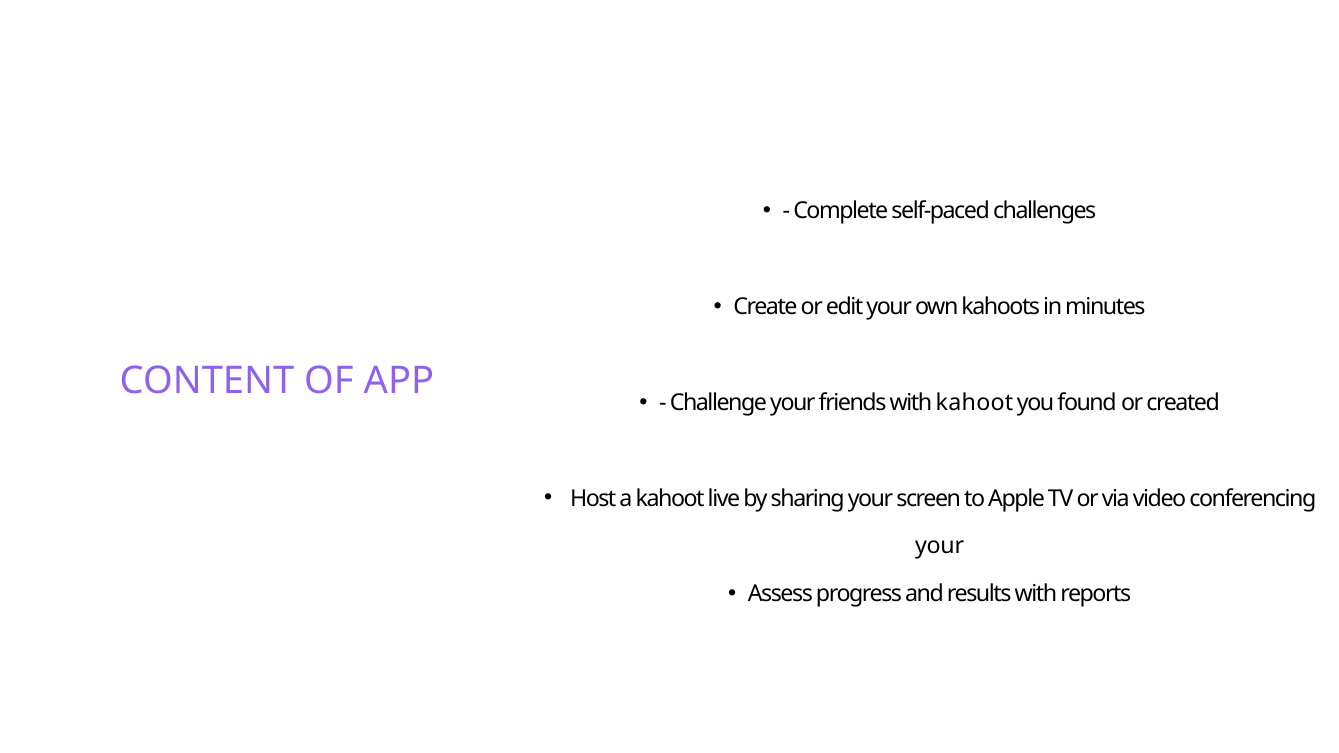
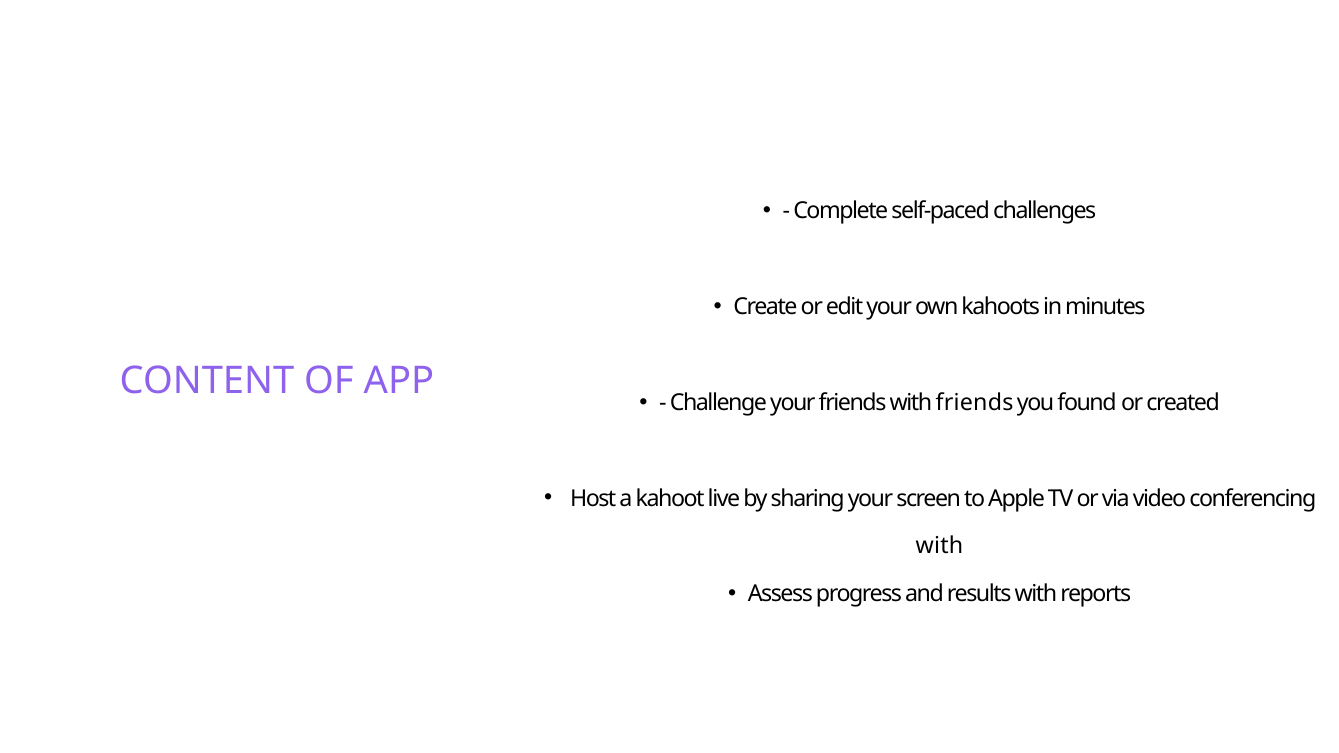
with kahoot: kahoot -> friends (974, 403)
your: your -> with (939, 546)
